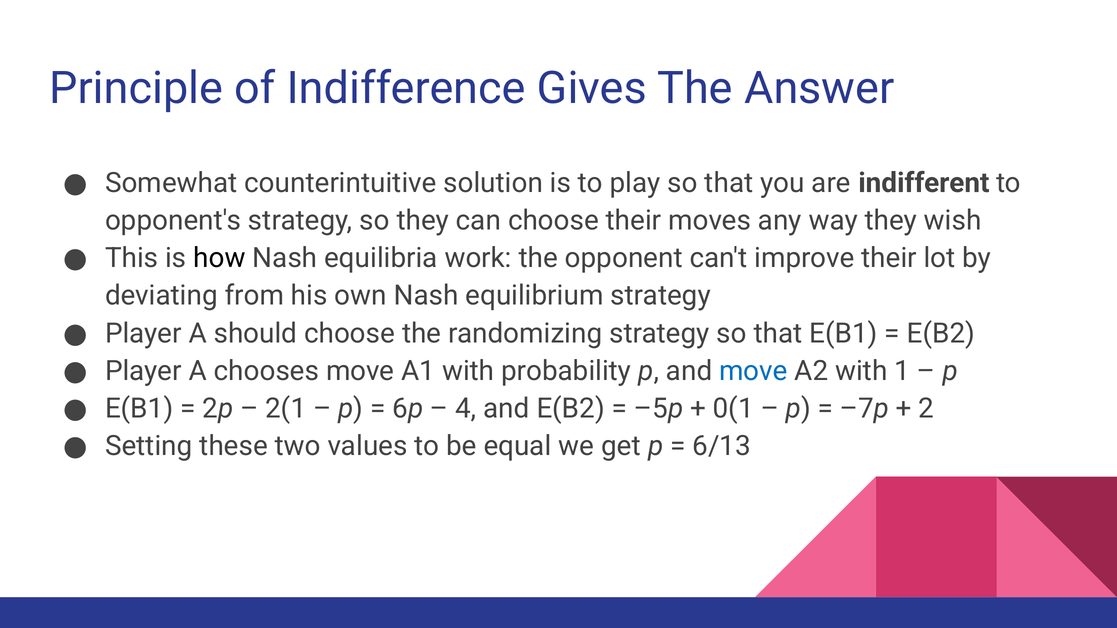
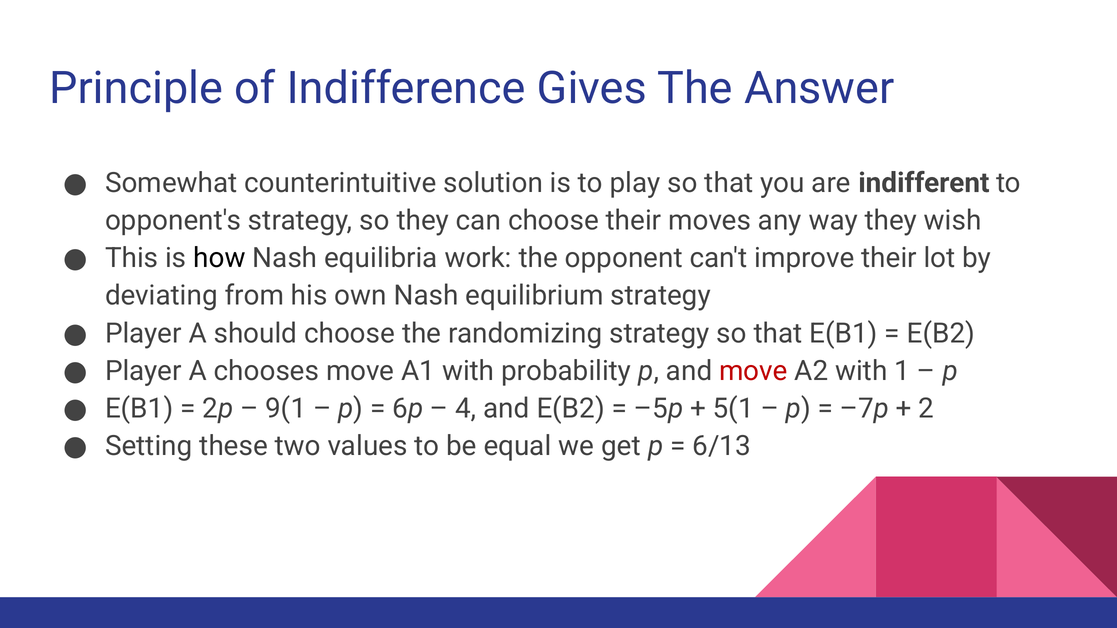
move colour: blue -> red (753, 371)
2(1: 2(1 -> 9(1 (286, 409)
0(1: 0(1 -> 5(1 (733, 409)
